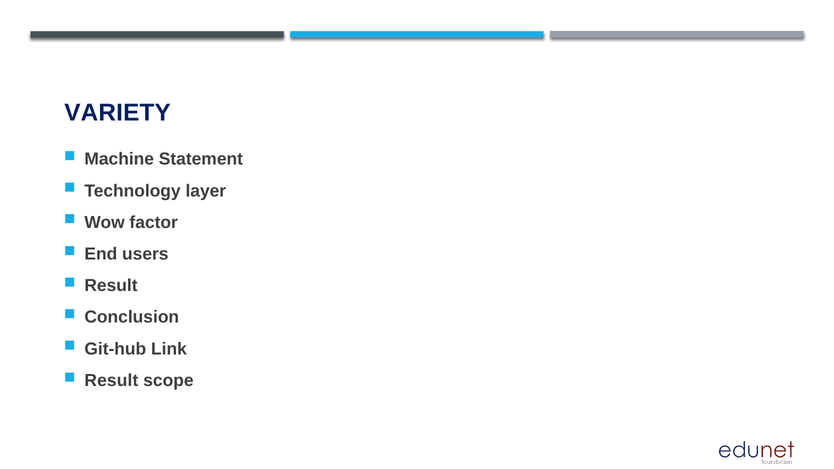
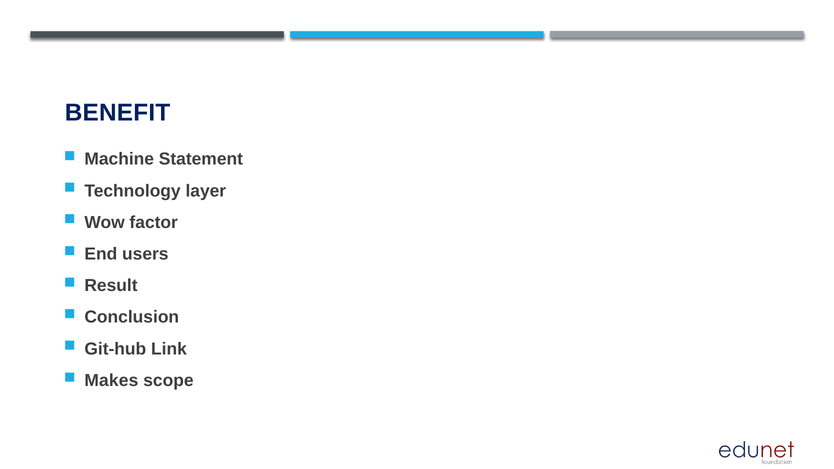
VARIETY: VARIETY -> BENEFIT (118, 113)
Result: Result -> Makes (111, 381)
